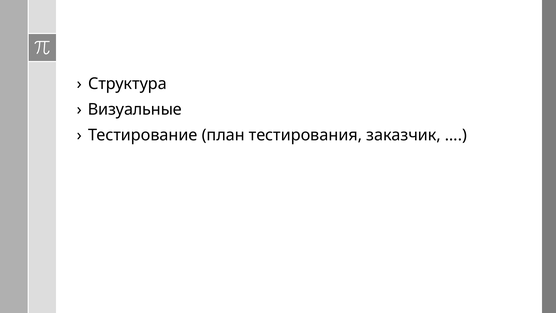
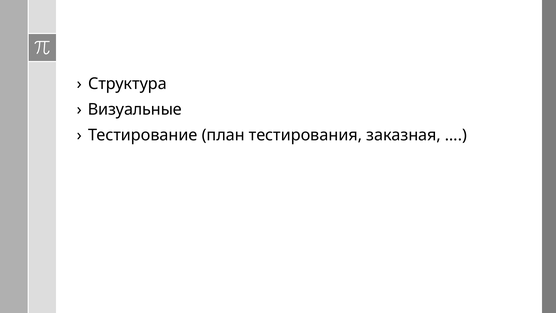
заказчик: заказчик -> заказная (404, 135)
